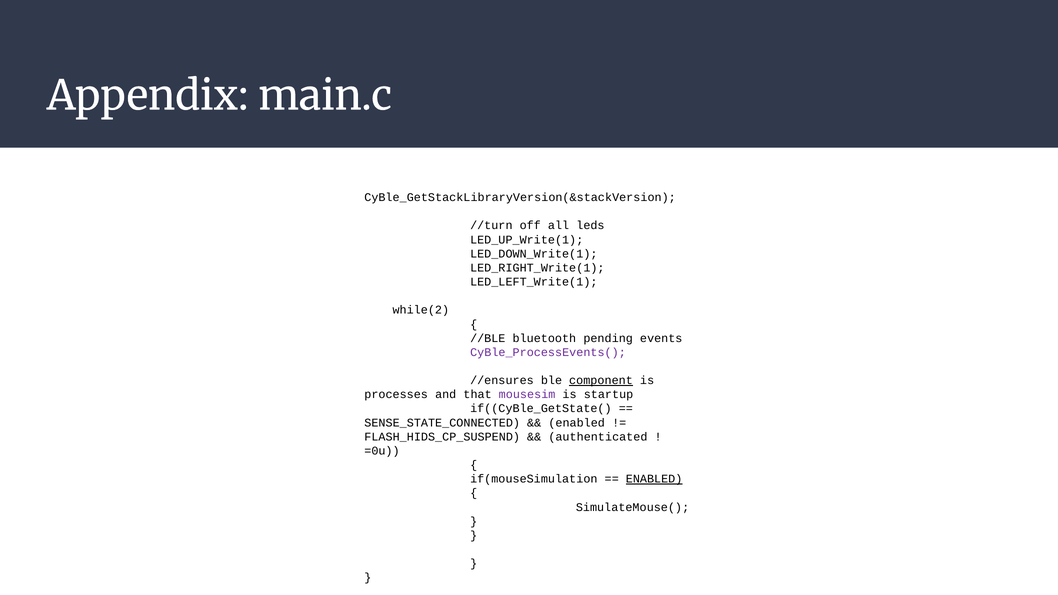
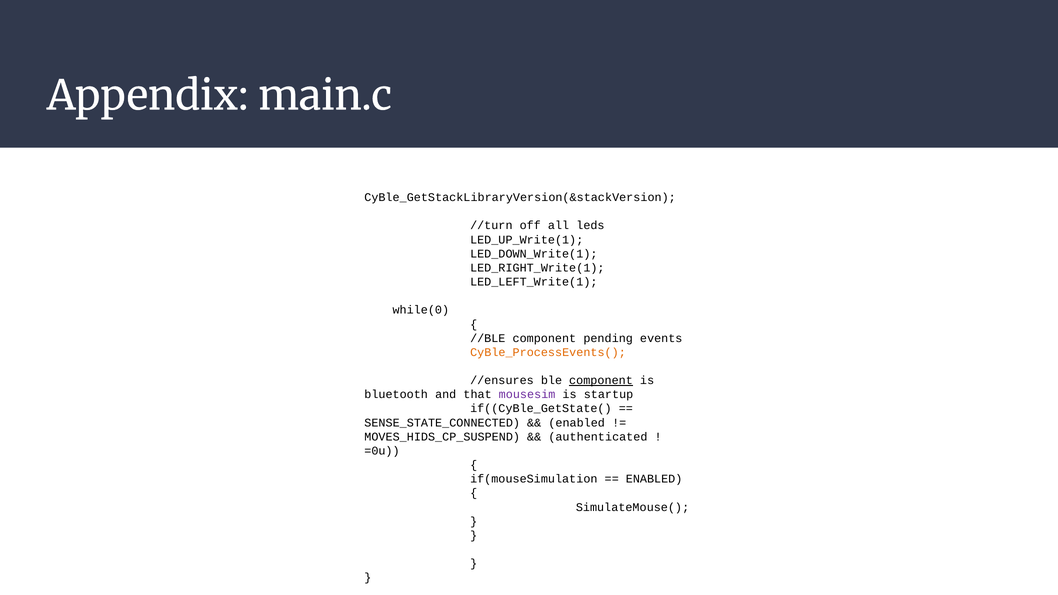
while(2: while(2 -> while(0 (421, 310)
//BLE bluetooth: bluetooth -> component (544, 338)
CyBle_ProcessEvents( colour: purple -> orange (548, 352)
processes: processes -> bluetooth (396, 395)
FLASH_HIDS_CP_SUSPEND: FLASH_HIDS_CP_SUSPEND -> MOVES_HIDS_CP_SUSPEND (442, 437)
ENABLED underline: present -> none (654, 479)
